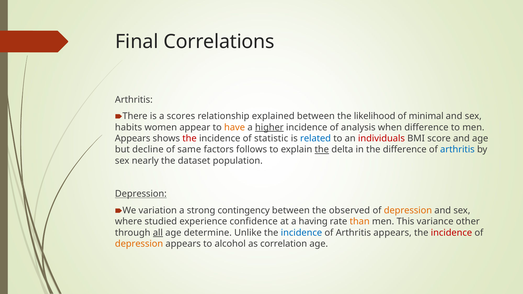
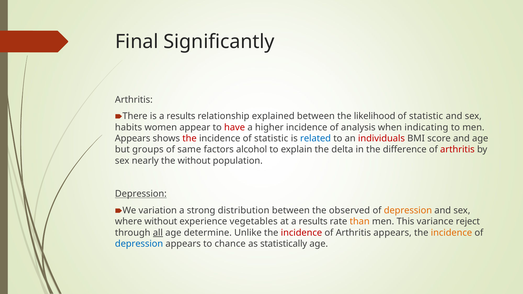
Correlations: Correlations -> Significantly (219, 42)
is a scores: scores -> results (181, 116)
minimal: minimal -> statistic (426, 116)
have colour: orange -> red (235, 127)
higher underline: present -> none (269, 127)
when difference: difference -> indicating (426, 127)
decline: decline -> groups (148, 150)
follows: follows -> alcohol (252, 150)
the underline: present -> none (322, 150)
arthritis colour: blue -> red (457, 150)
the dataset: dataset -> without (194, 161)
contingency: contingency -> distribution (244, 211)
where studied: studied -> without (161, 222)
confidence: confidence -> vegetables (254, 222)
at a having: having -> results (313, 222)
other: other -> reject (468, 222)
incidence colour: blue -> red (301, 233)
incidence colour: red -> orange (451, 233)
depression colour: orange -> blue (139, 244)
alcohol: alcohol -> chance (230, 244)
correlation: correlation -> statistically (284, 244)
